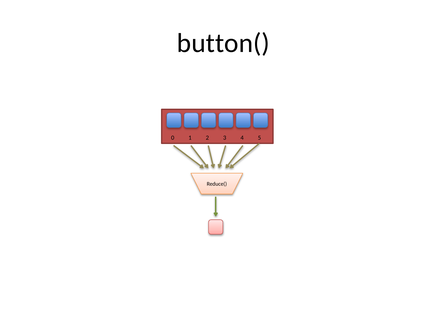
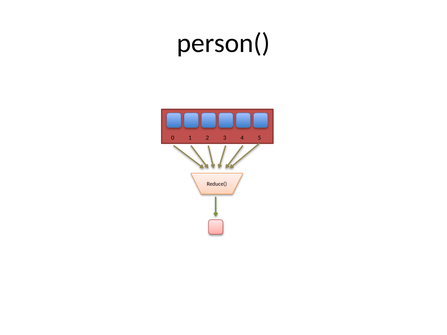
button(: button( -> person( (223, 43)
